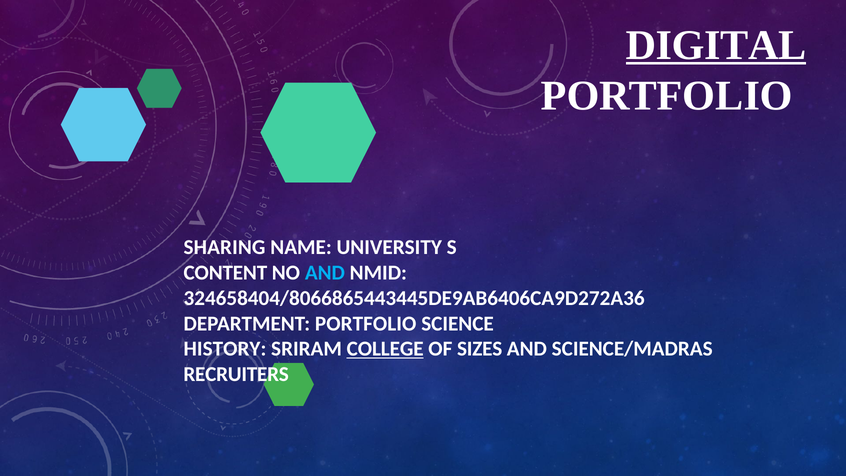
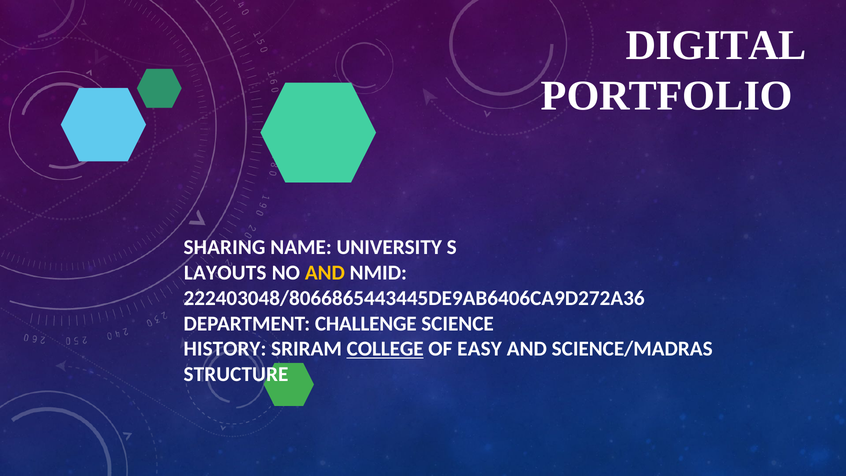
DIGITAL underline: present -> none (716, 45)
CONTENT: CONTENT -> LAYOUTS (225, 273)
AND colour: light blue -> yellow (325, 273)
324658404/8066865443445DE9AB6406CA9D272A36: 324658404/8066865443445DE9AB6406CA9D272A36 -> 222403048/8066865443445DE9AB6406CA9D272A36 (414, 298)
DEPARTMENT PORTFOLIO: PORTFOLIO -> CHALLENGE (366, 323)
SIZES: SIZES -> EASY (479, 349)
RECRUITERS: RECRUITERS -> STRUCTURE (236, 374)
